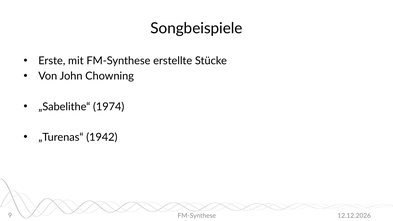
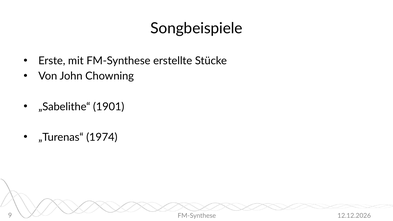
1974: 1974 -> 1901 (109, 107)
1942: 1942 -> 1974 (102, 137)
